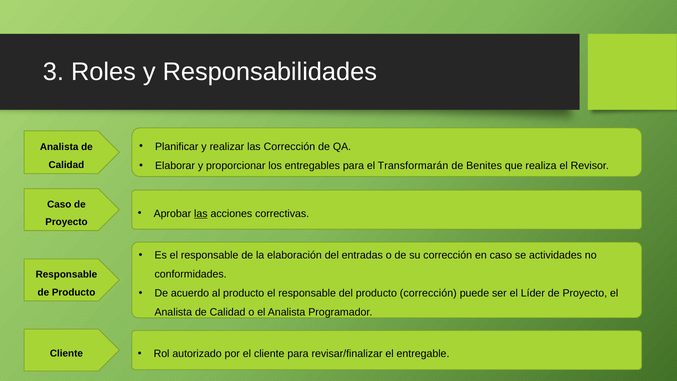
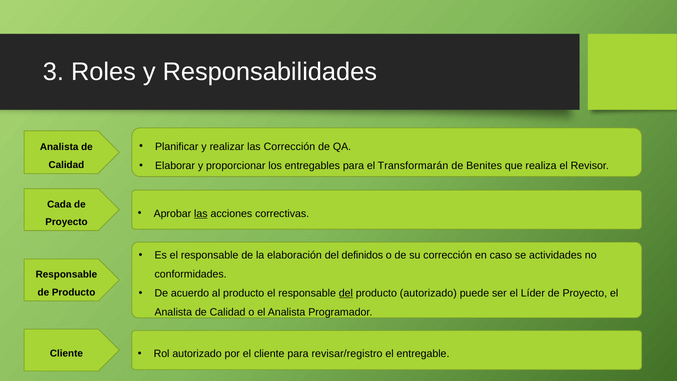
Caso: Caso -> Cada (59, 204)
entradas: entradas -> definidos (362, 255)
del underline: none -> present (346, 293)
producto corrección: corrección -> autorizado (428, 293)
revisar/finalizar: revisar/finalizar -> revisar/registro (347, 354)
